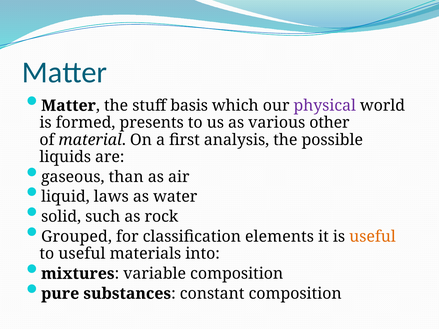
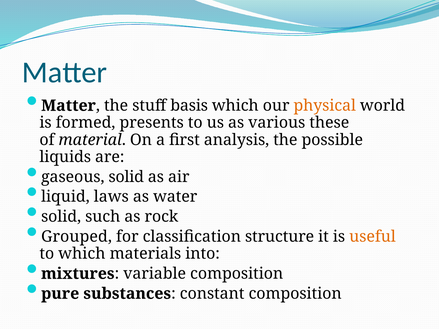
physical colour: purple -> orange (325, 106)
other: other -> these (329, 123)
gaseous than: than -> solid (126, 177)
elements: elements -> structure (280, 237)
to useful: useful -> which (82, 254)
